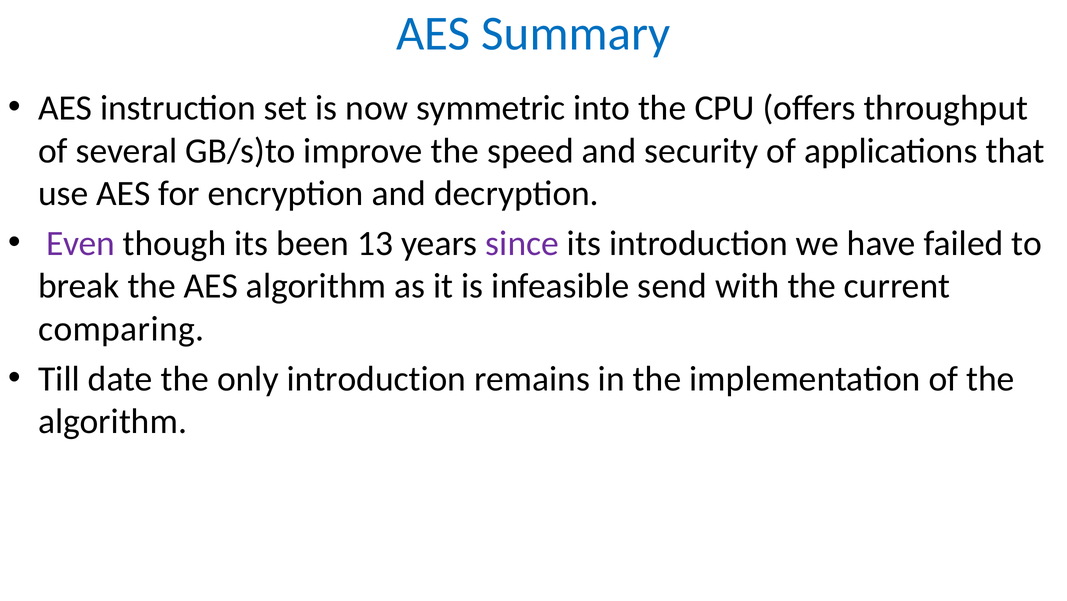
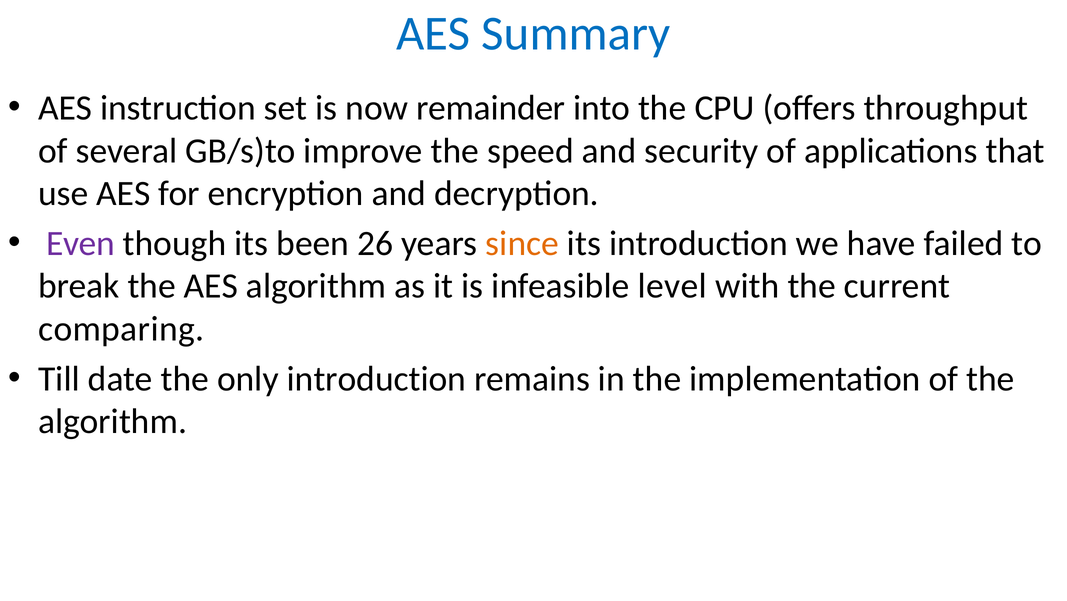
symmetric: symmetric -> remainder (491, 108)
13: 13 -> 26 (375, 243)
since colour: purple -> orange (522, 243)
send: send -> level (672, 286)
